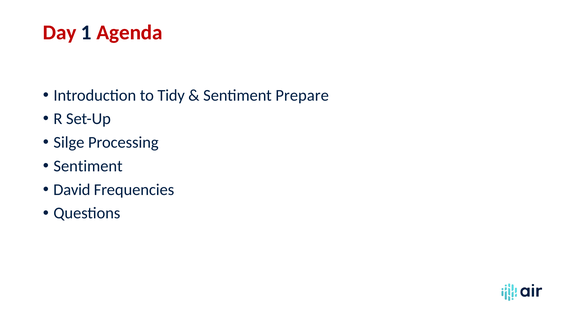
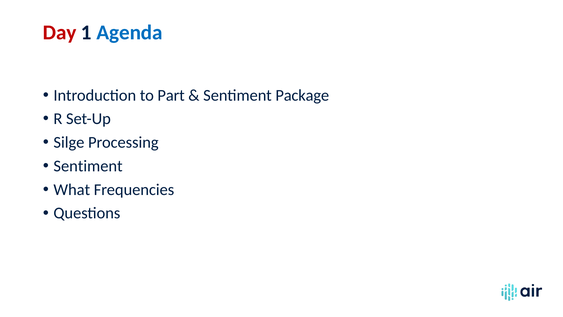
Agenda colour: red -> blue (130, 32)
Tidy: Tidy -> Part (171, 95)
Prepare: Prepare -> Package (302, 95)
David: David -> What (72, 189)
